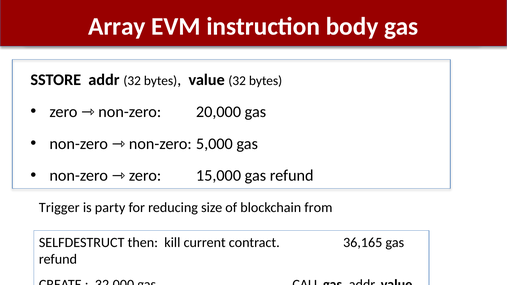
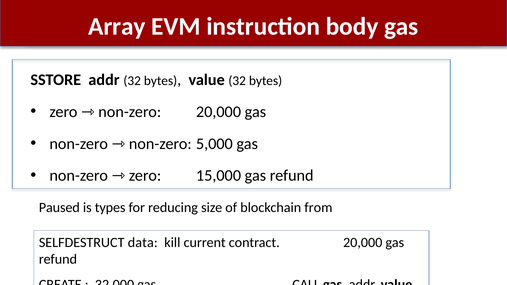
Trigger: Trigger -> Paused (59, 208)
party: party -> types (110, 208)
then: then -> data (143, 243)
contract 36,165: 36,165 -> 20,000 (363, 243)
